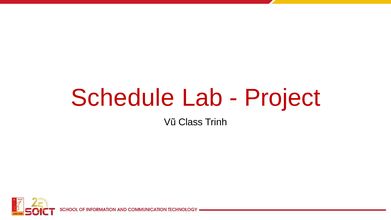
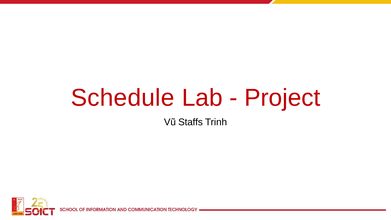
Class: Class -> Staffs (191, 122)
